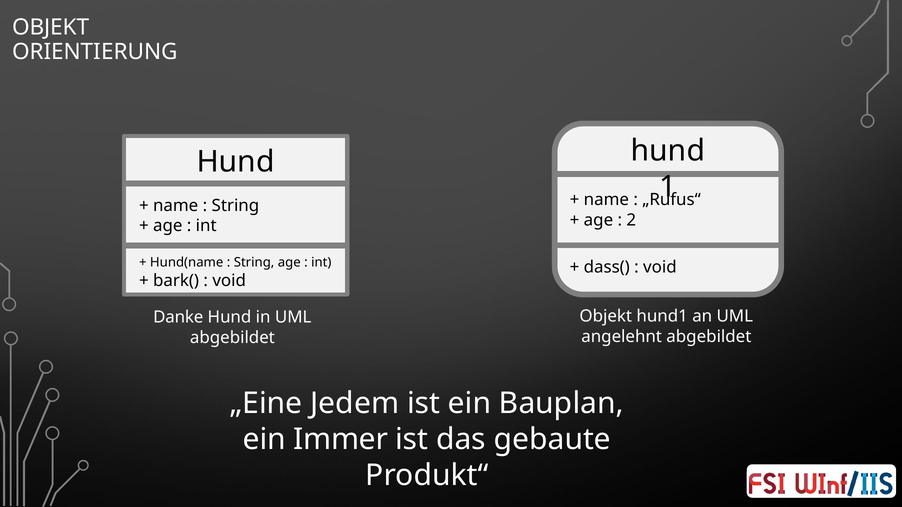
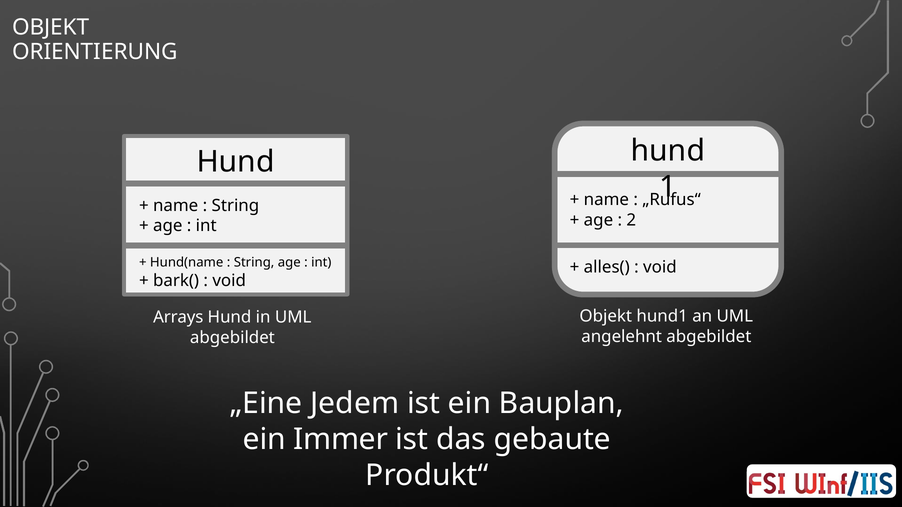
dass(: dass( -> alles( (607, 267)
Danke: Danke -> Arrays (178, 318)
